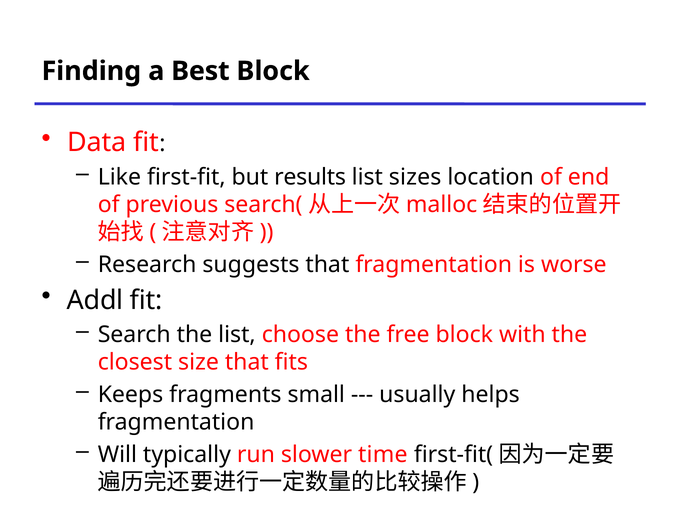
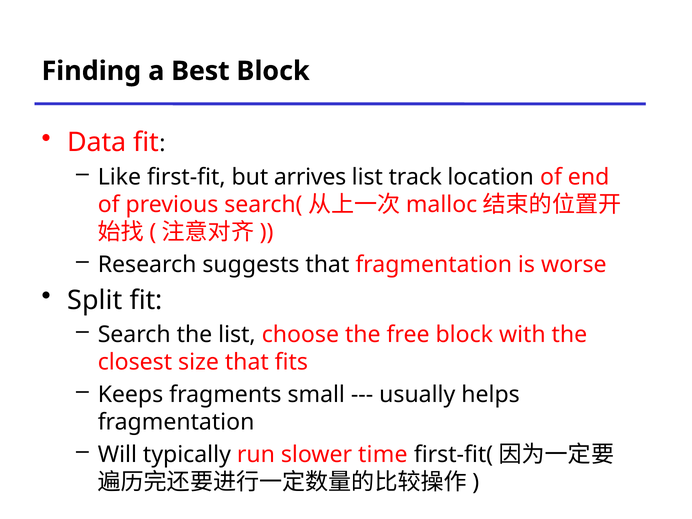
results: results -> arrives (310, 177)
sizes: sizes -> track (415, 177)
Addl: Addl -> Split (95, 300)
